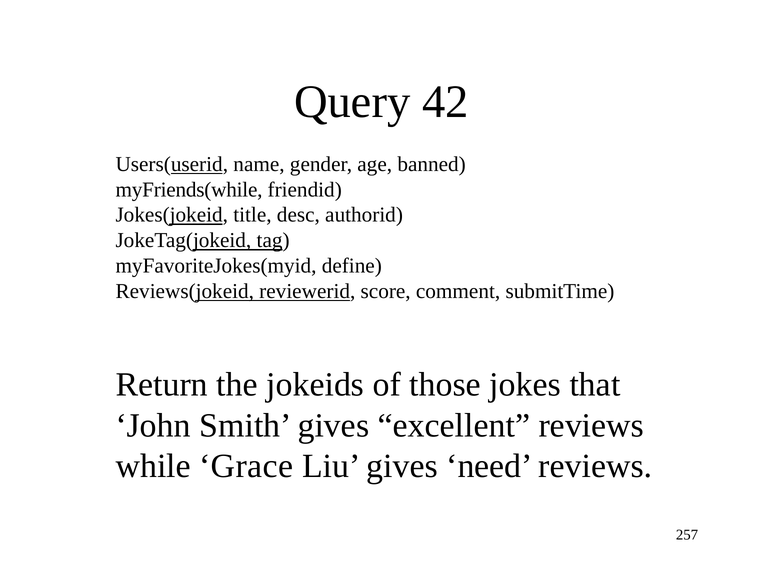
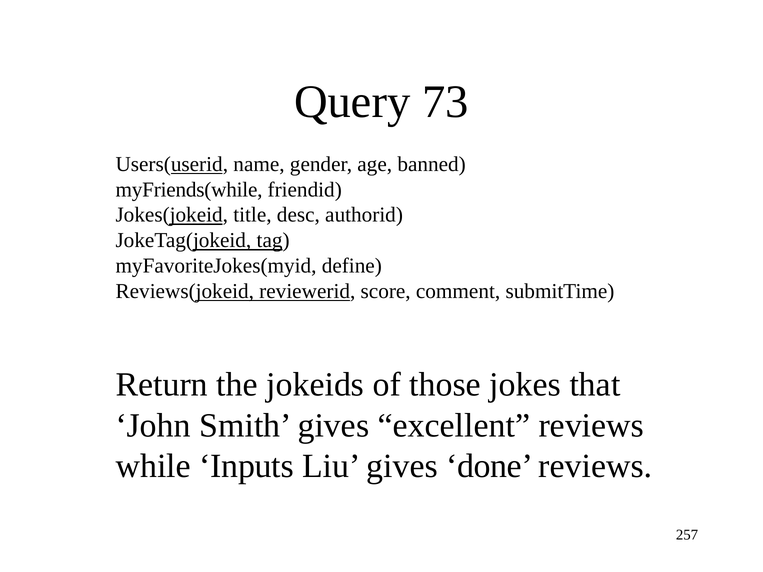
42: 42 -> 73 (445, 102)
Grace: Grace -> Inputs (247, 466)
need: need -> done (490, 466)
